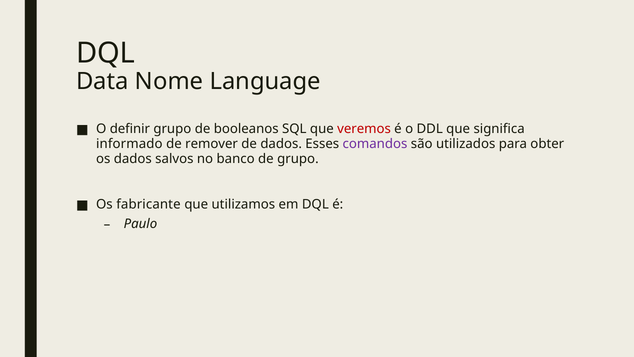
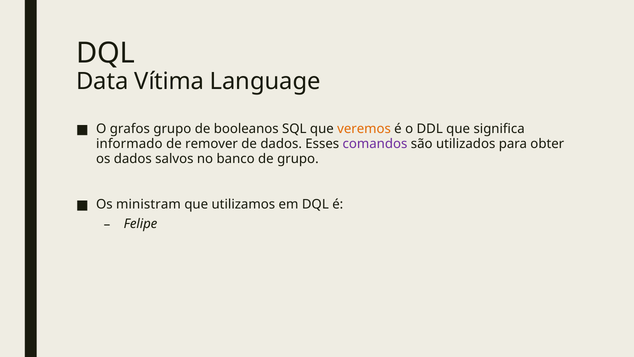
Nome: Nome -> Vítima (169, 82)
definir: definir -> grafos (130, 129)
veremos colour: red -> orange (364, 129)
fabricante: fabricante -> ministram (148, 204)
Paulo: Paulo -> Felipe (140, 224)
